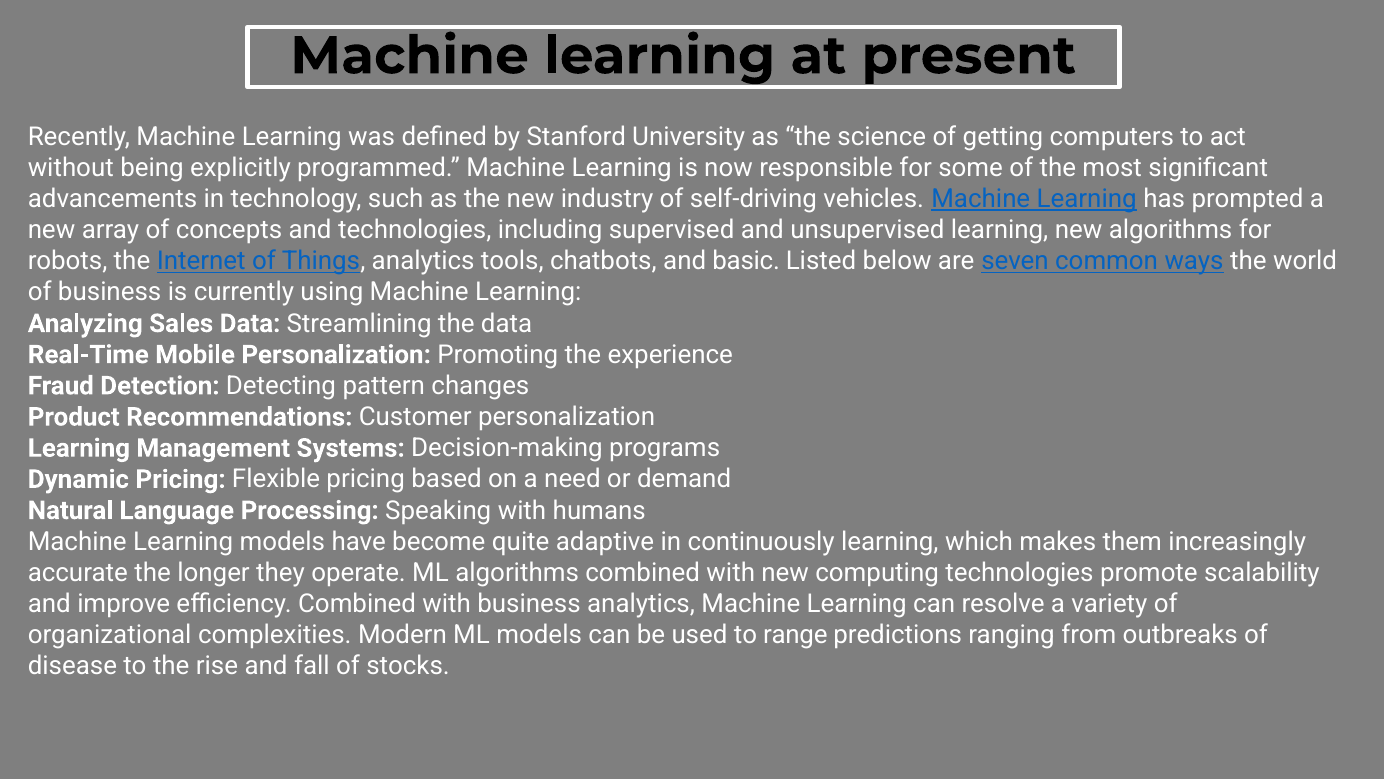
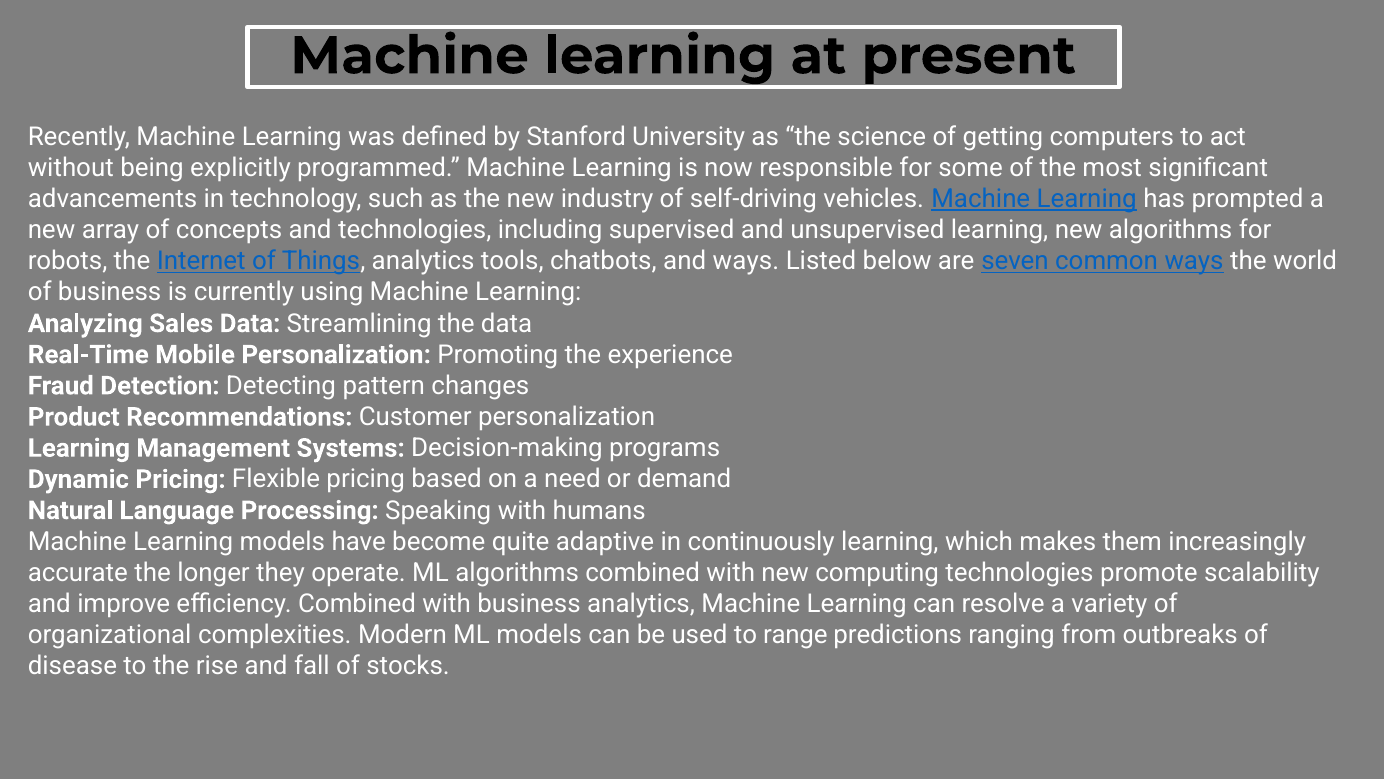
and basic: basic -> ways (746, 261)
